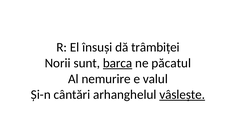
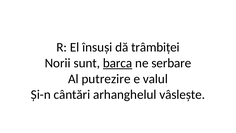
păcatul: păcatul -> serbare (171, 63)
nemurire: nemurire -> putrezire (106, 79)
vâslește underline: present -> none (182, 94)
